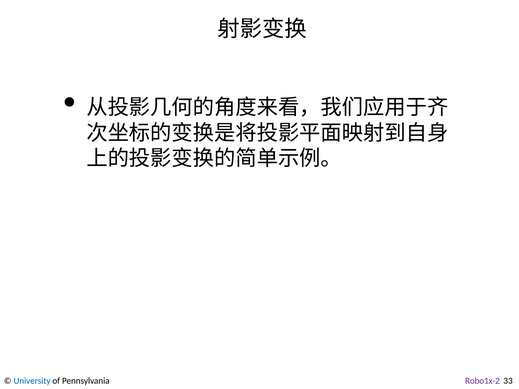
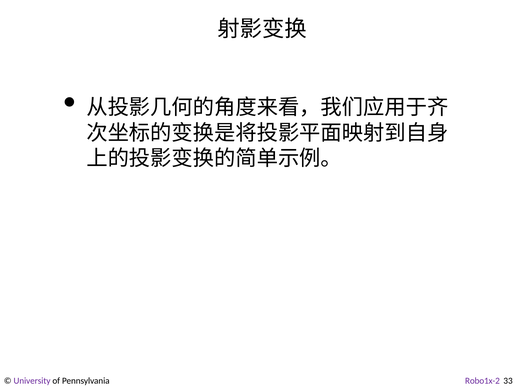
University colour: blue -> purple (32, 381)
